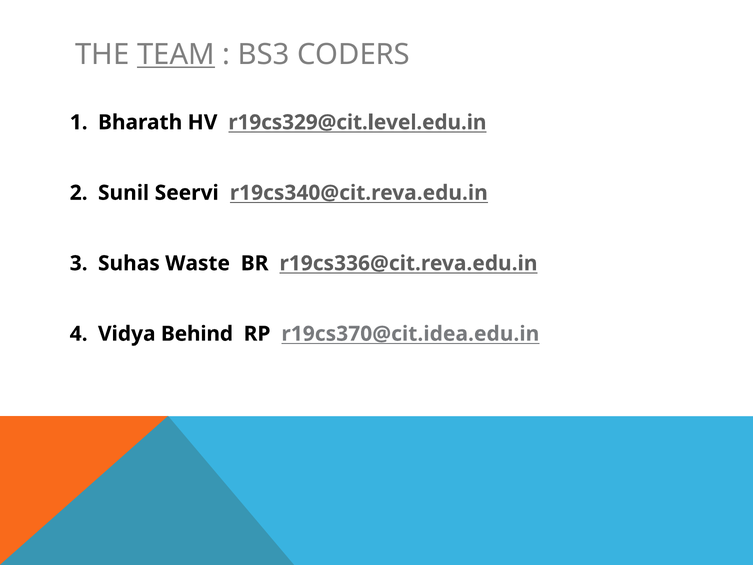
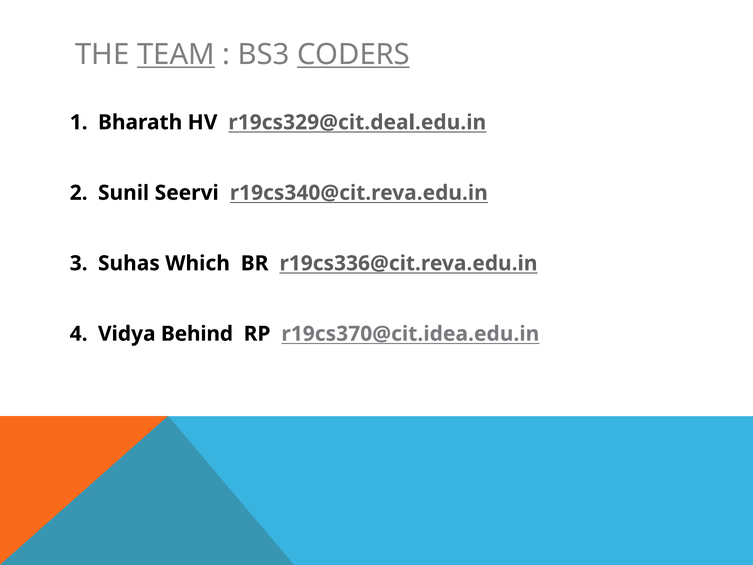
CODERS underline: none -> present (353, 55)
r19cs329@cit.level.edu.in: r19cs329@cit.level.edu.in -> r19cs329@cit.deal.edu.in (357, 122)
Waste: Waste -> Which (198, 263)
